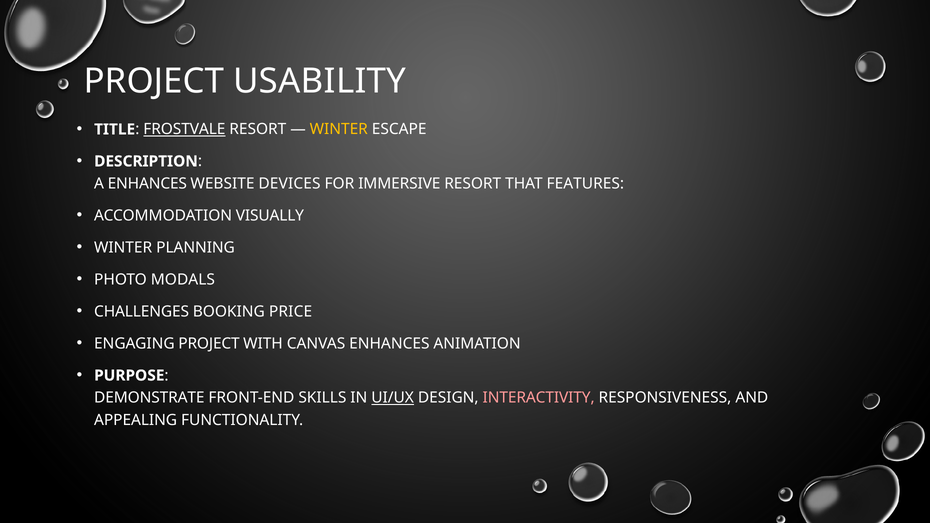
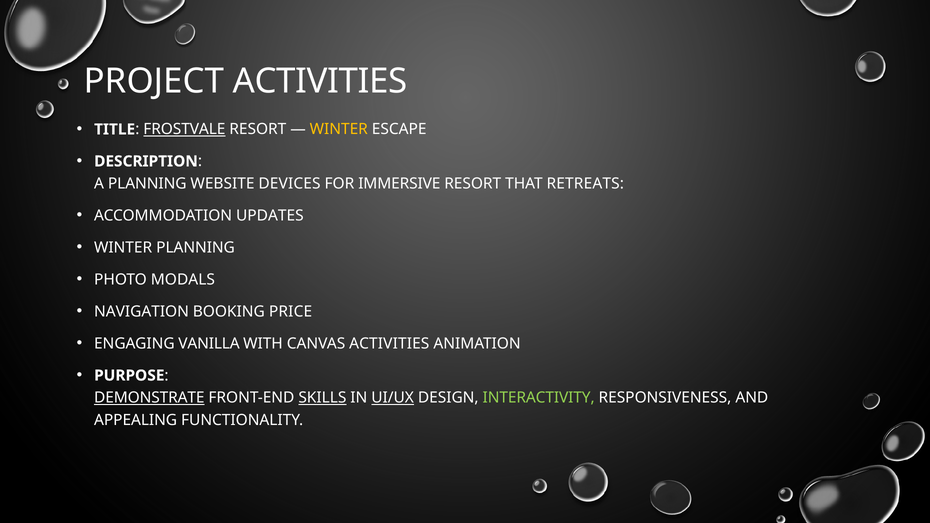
PROJECT USABILITY: USABILITY -> ACTIVITIES (320, 81)
A ENHANCES: ENHANCES -> PLANNING (147, 184)
FEATURES: FEATURES -> RETREATS (585, 184)
VISUALLY: VISUALLY -> UPDATES (270, 216)
CHALLENGES: CHALLENGES -> NAVIGATION (142, 312)
ENGAGING PROJECT: PROJECT -> VANILLA (209, 344)
CANVAS ENHANCES: ENHANCES -> ACTIVITIES (389, 344)
DEMONSTRATE underline: none -> present (149, 398)
SKILLS underline: none -> present (322, 398)
INTERACTIVITY colour: pink -> light green (539, 398)
